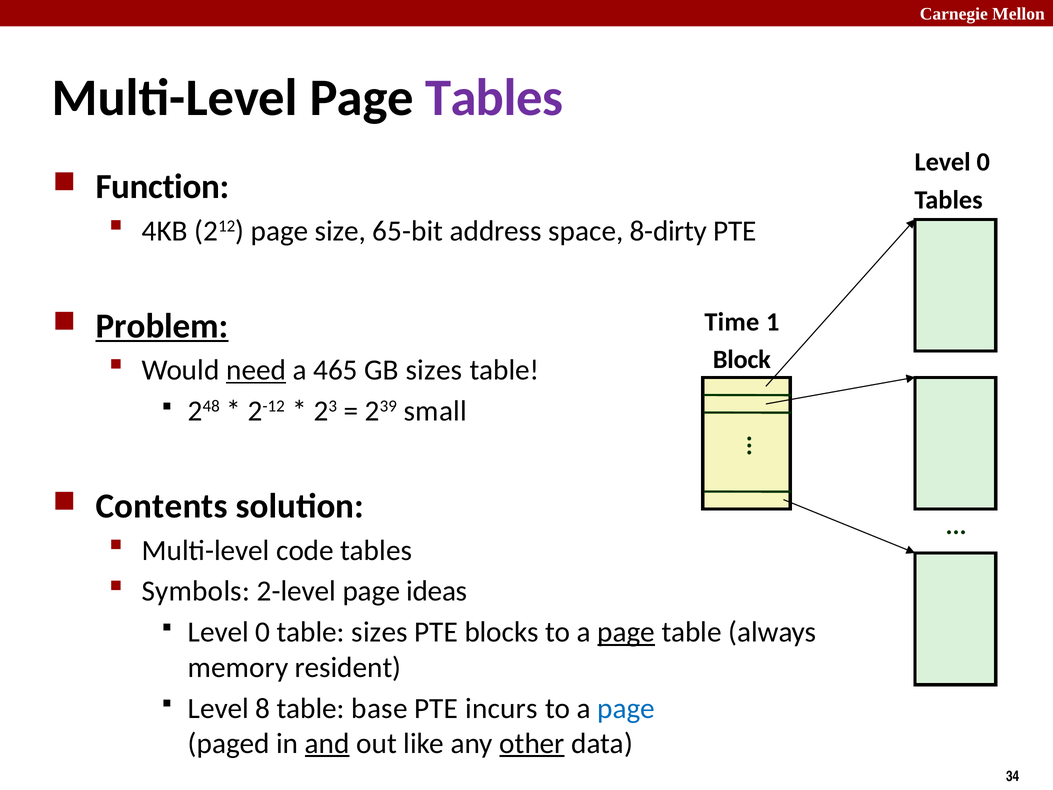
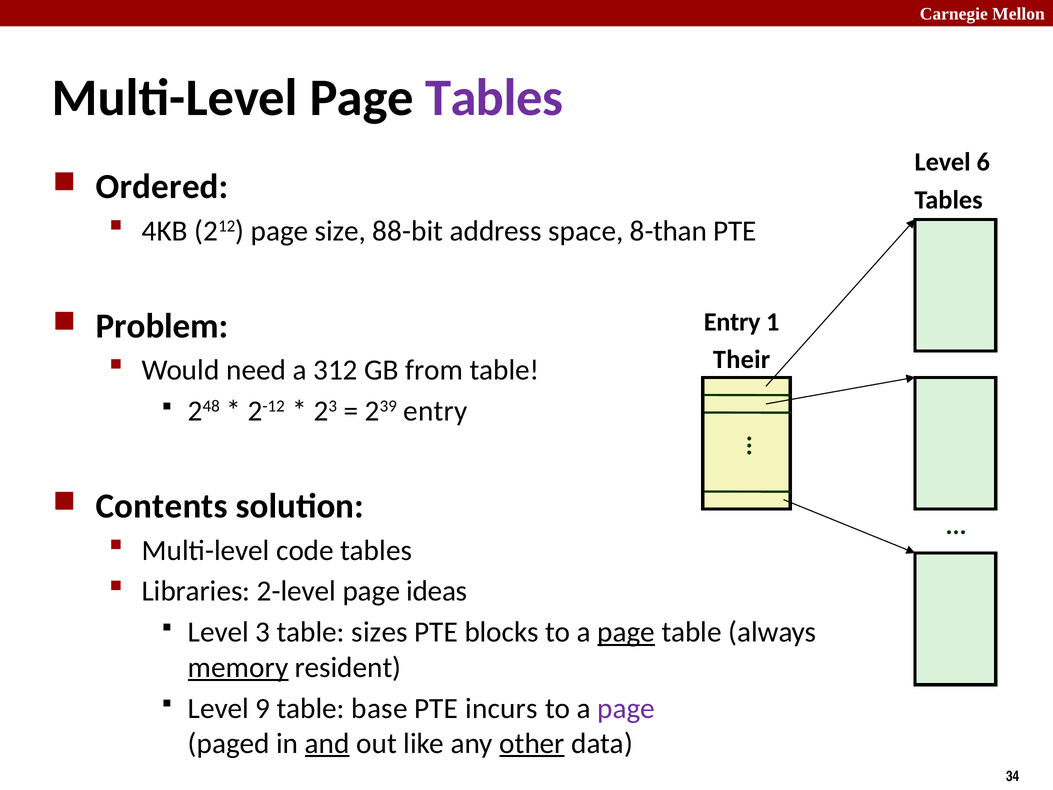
0: 0 -> 6 (983, 162)
Function: Function -> Ordered (162, 187)
65-bit: 65-bit -> 88-bit (408, 231)
8-dirty: 8-dirty -> 8-than (668, 231)
Time: Time -> Entry (732, 322)
Problem underline: present -> none (162, 326)
Block: Block -> Their (742, 359)
need underline: present -> none (256, 370)
465: 465 -> 312 (336, 370)
GB sizes: sizes -> from (434, 370)
239 small: small -> entry (435, 411)
Symbols: Symbols -> Libraries (196, 591)
0: 0 -> 3 (263, 632)
memory underline: none -> present (238, 667)
8: 8 -> 9 (263, 708)
page colour: blue -> purple (626, 708)
